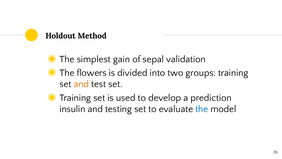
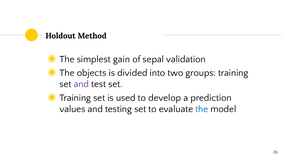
flowers: flowers -> objects (92, 73)
and colour: orange -> purple (81, 84)
insulin: insulin -> values (72, 109)
